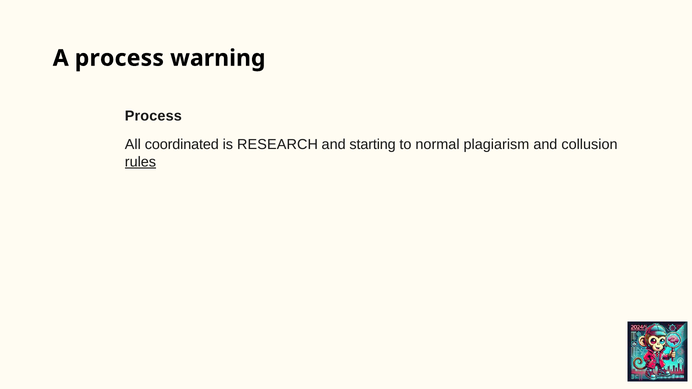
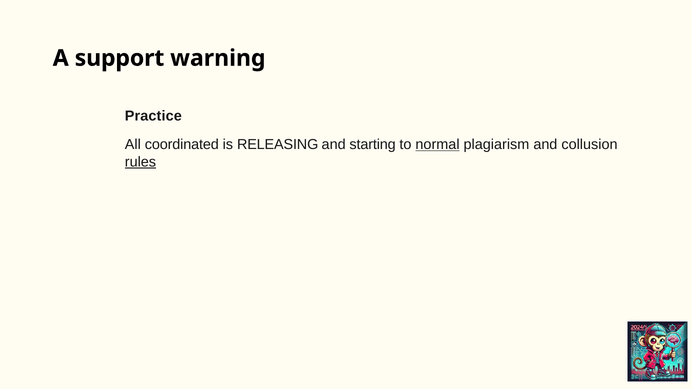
A process: process -> support (119, 58)
Process: Process -> Practice (153, 116)
RESEARCH: RESEARCH -> RELEASING (278, 145)
normal underline: none -> present (438, 145)
